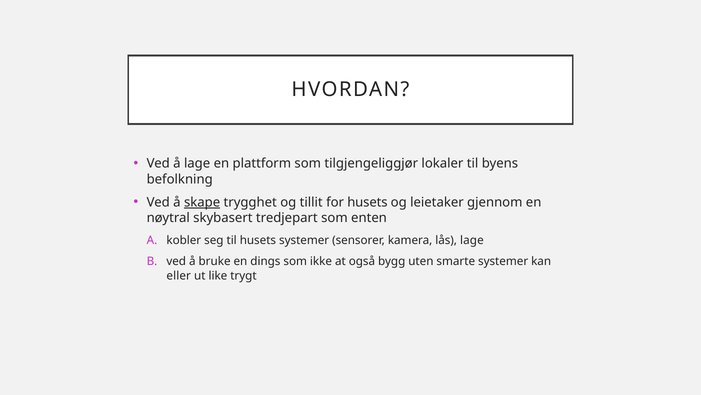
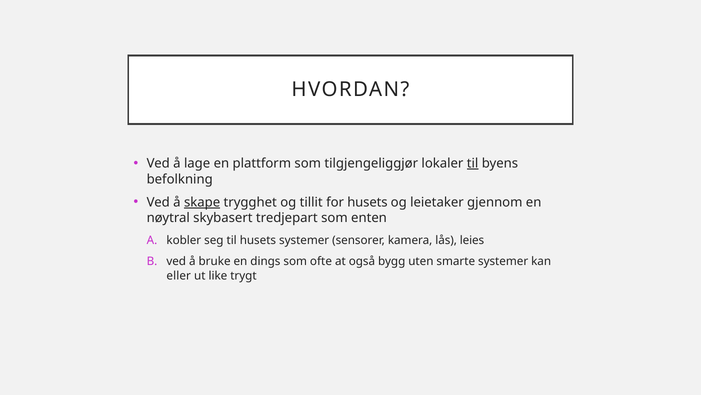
til underline: none -> present (473, 163)
lås lage: lage -> leies (472, 240)
ikke: ikke -> ofte (321, 261)
